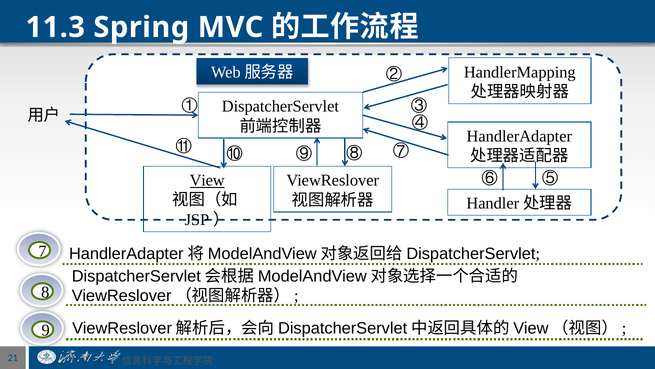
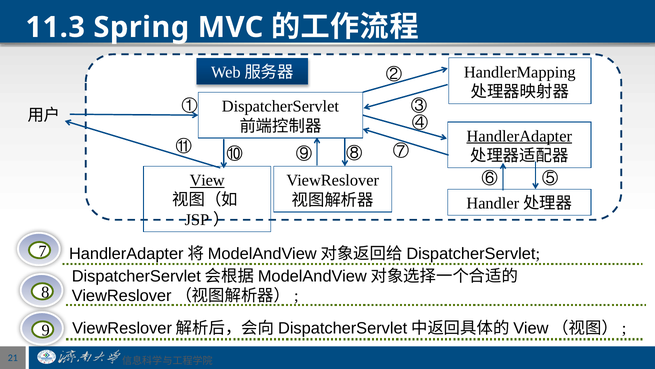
HandlerAdapter underline: none -> present (519, 136)
